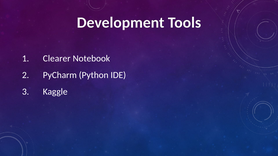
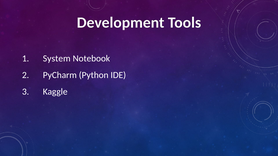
Clearer: Clearer -> System (57, 59)
